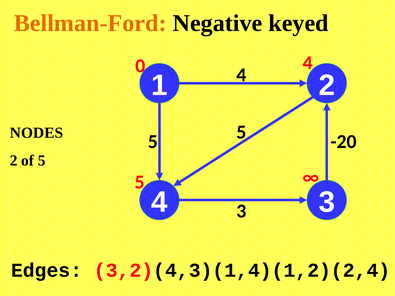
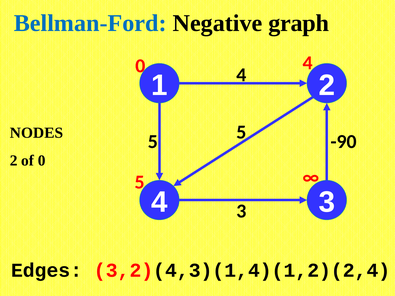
Bellman-Ford colour: orange -> blue (90, 23)
keyed: keyed -> graph (299, 23)
-20: -20 -> -90 (344, 142)
of 5: 5 -> 0 (42, 161)
